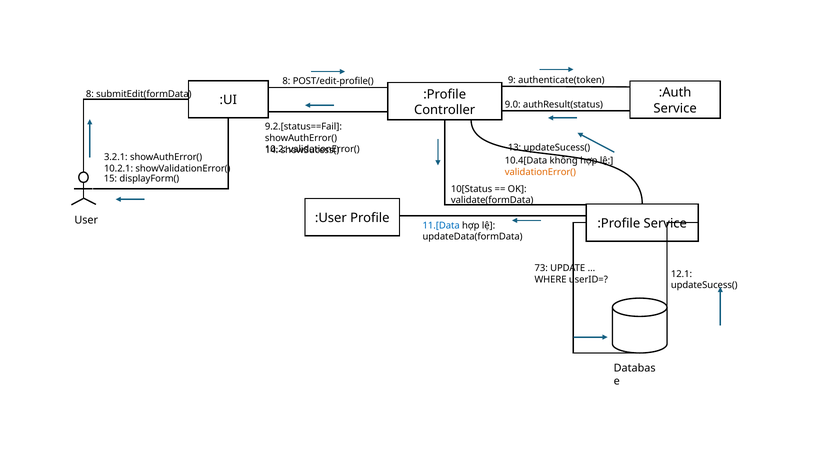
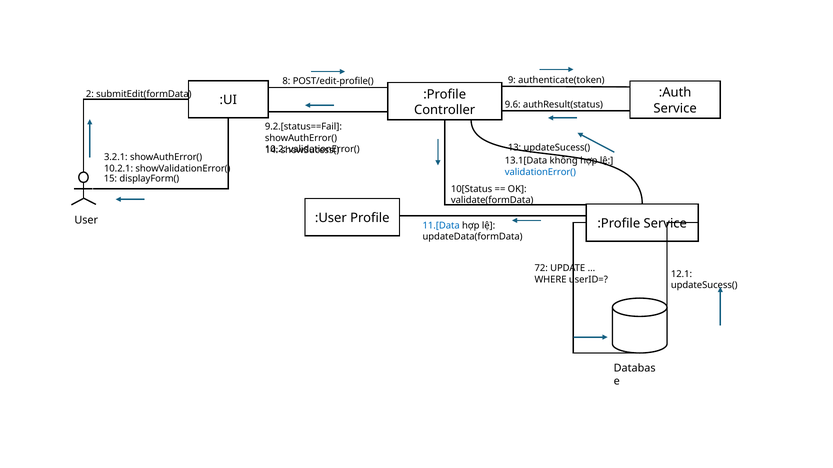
8: 8 -> 2 (90, 94)
9.0: 9.0 -> 9.6 (513, 105)
10.4[Data: 10.4[Data -> 13.1[Data (526, 161)
validationError( colour: orange -> blue (540, 172)
73: 73 -> 72 (541, 269)
